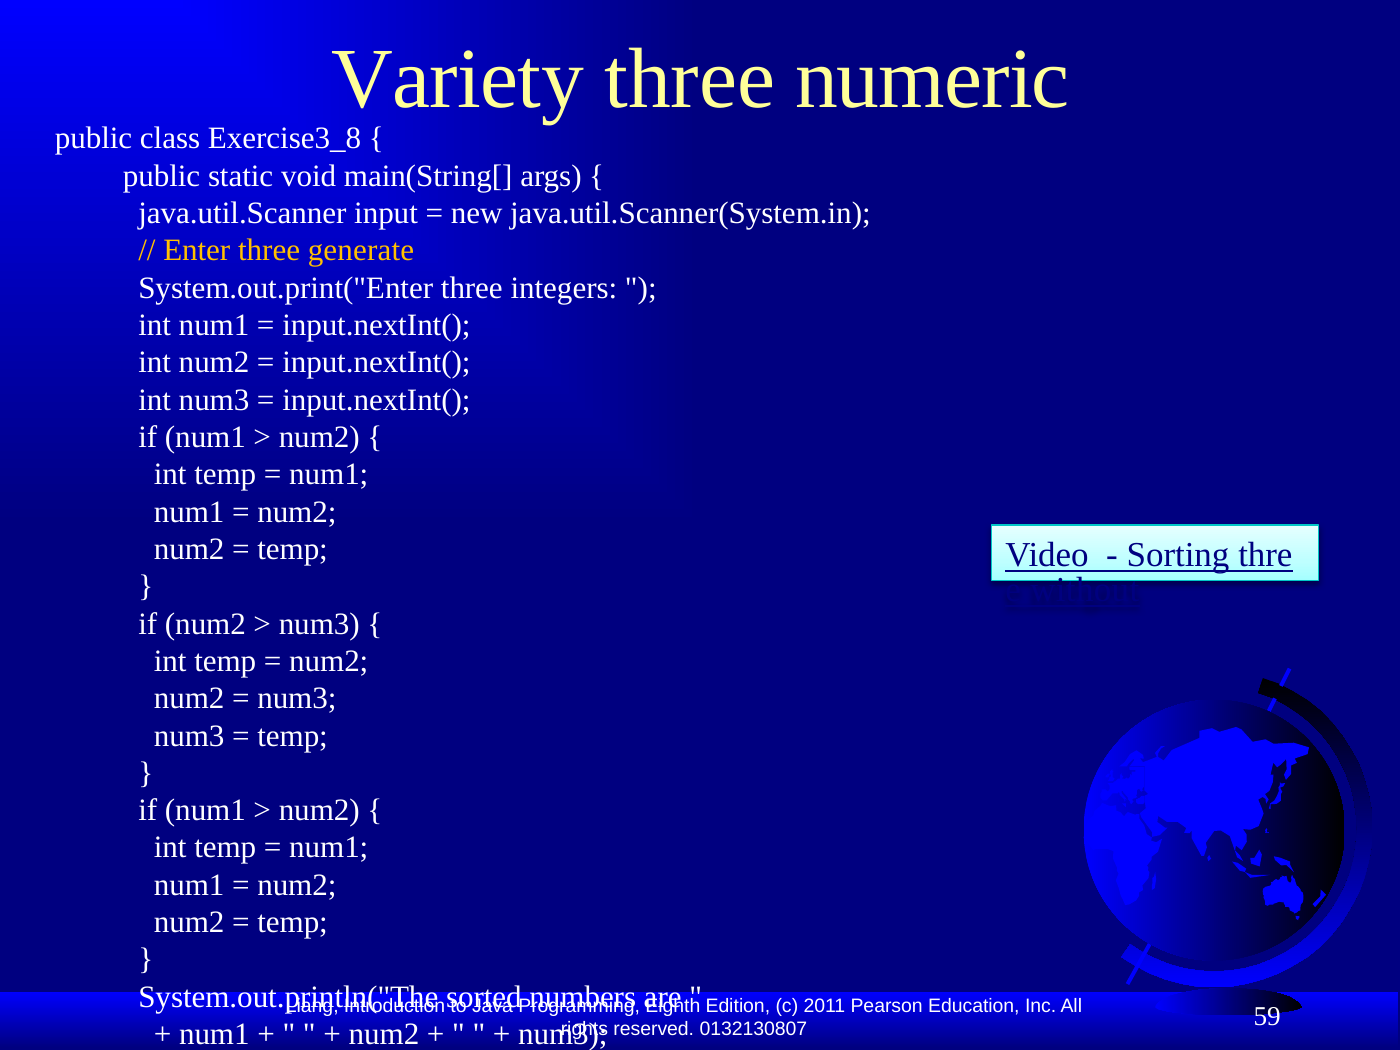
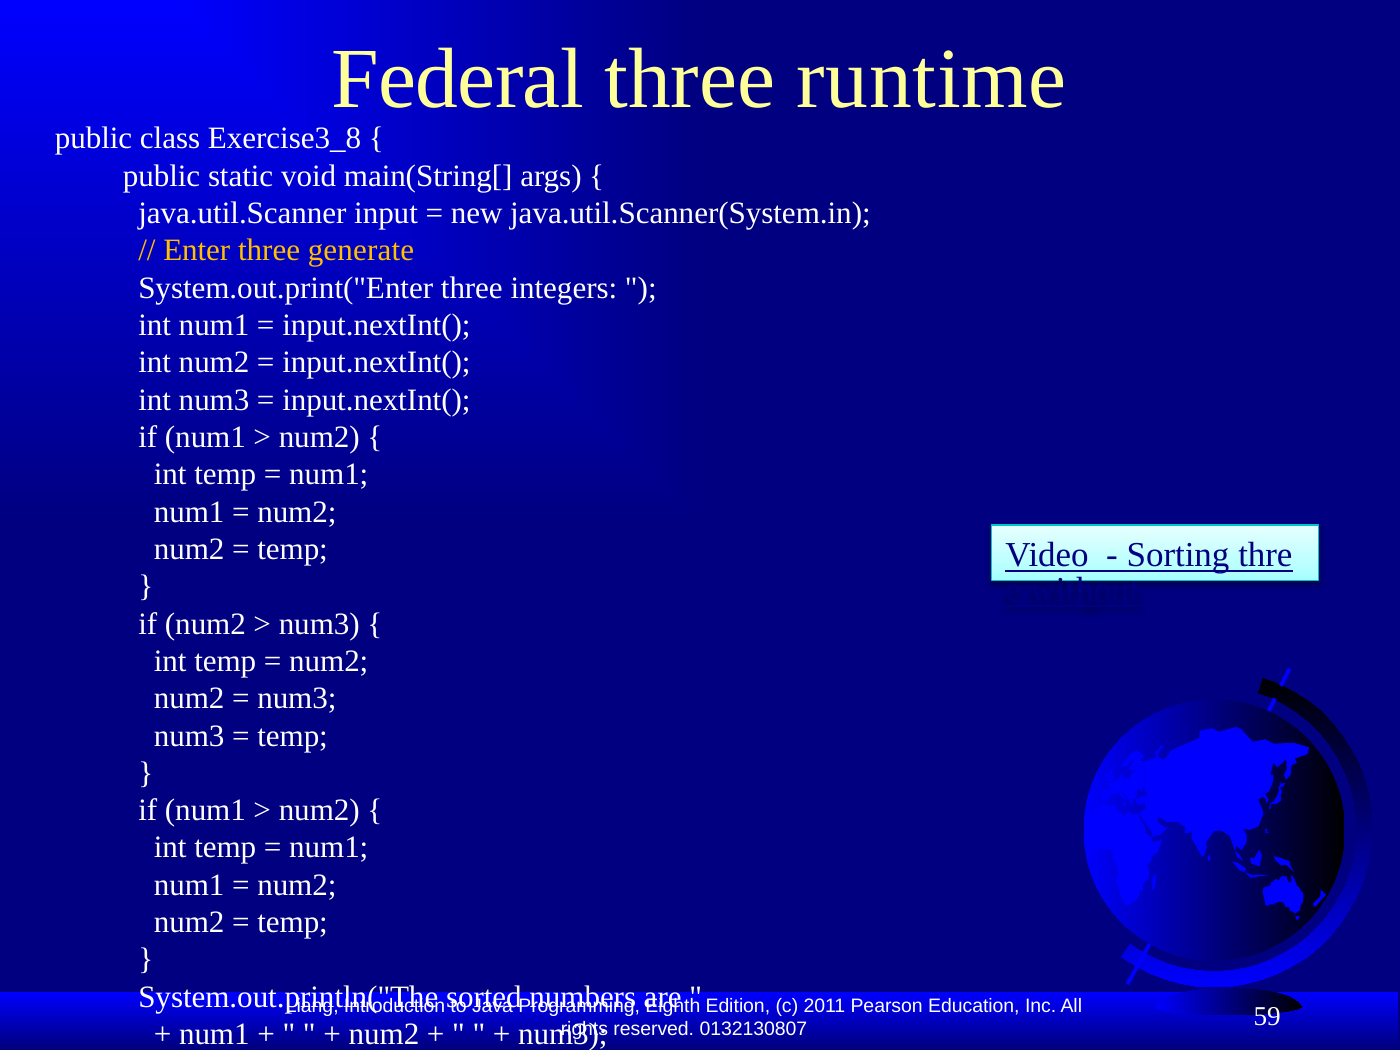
Variety: Variety -> Federal (458, 79)
numeric: numeric -> runtime (932, 79)
